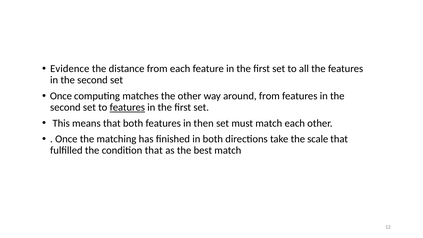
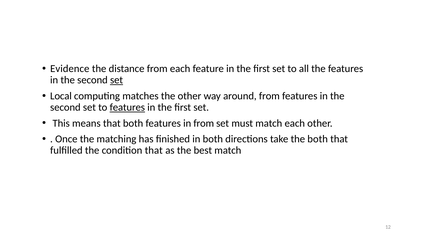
set underline: none -> present (117, 80)
Once: Once -> Local (61, 96)
in then: then -> from (204, 123)
the scale: scale -> both (318, 139)
